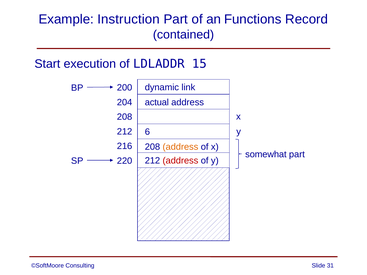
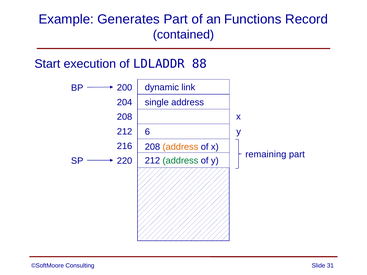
Instruction: Instruction -> Generates (129, 19)
15: 15 -> 88 (199, 64)
actual: actual -> single (157, 102)
somewhat: somewhat -> remaining (266, 155)
address colour: red -> green (180, 161)
